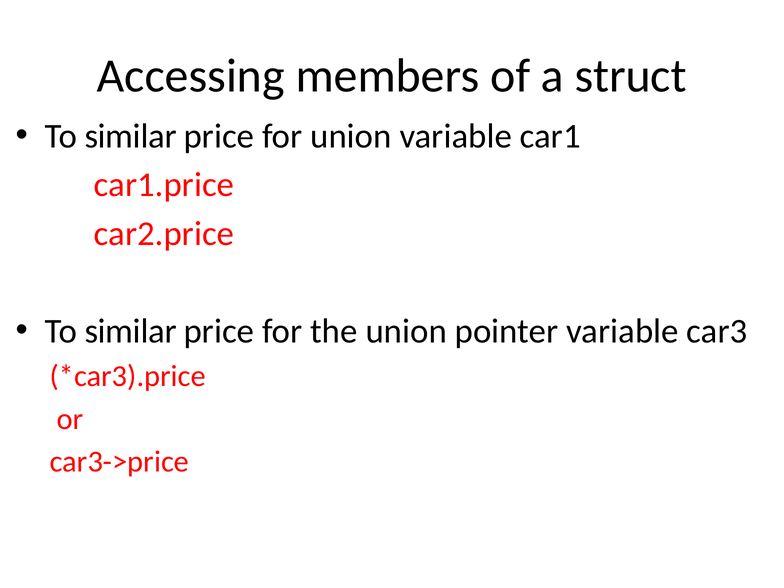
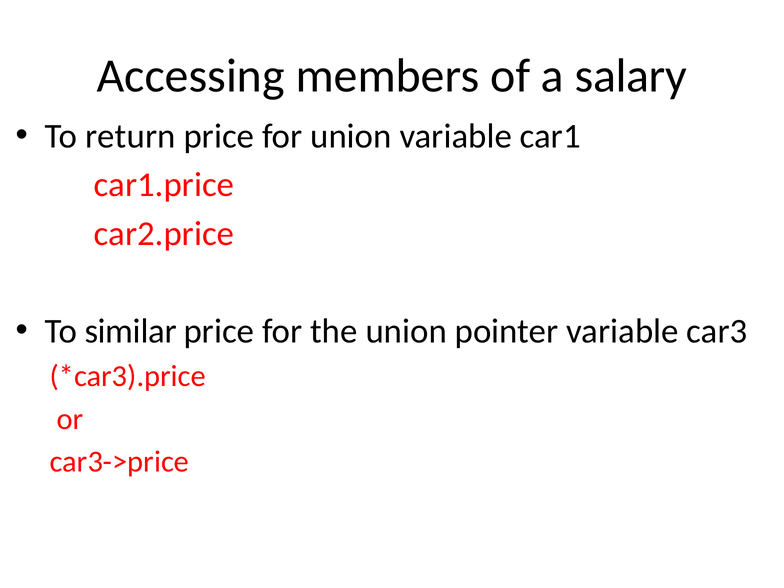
struct: struct -> salary (631, 76)
similar: similar -> return (130, 136)
